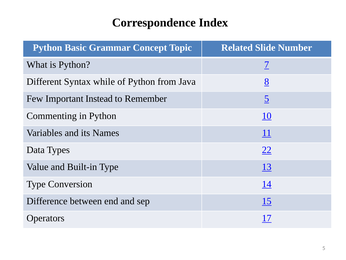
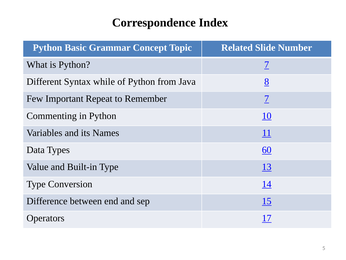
Instead: Instead -> Repeat (99, 99)
Remember 5: 5 -> 7 (267, 99)
22: 22 -> 60 (267, 150)
